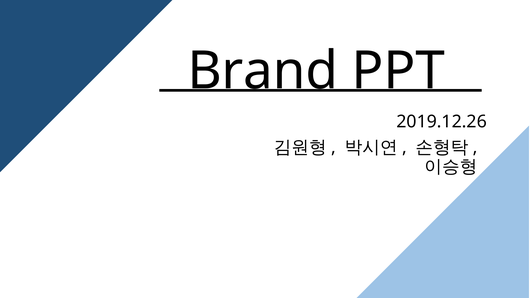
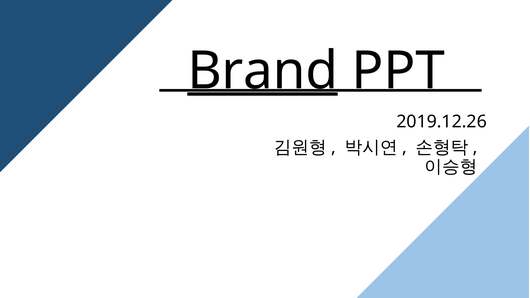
Brand underline: none -> present (263, 71)
